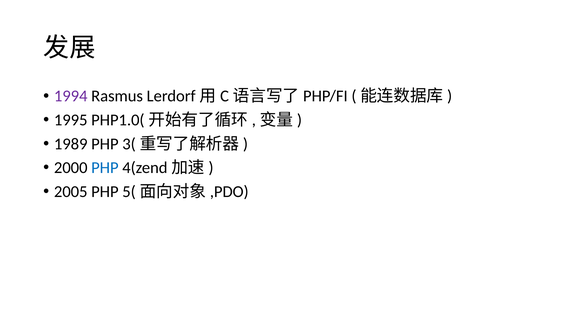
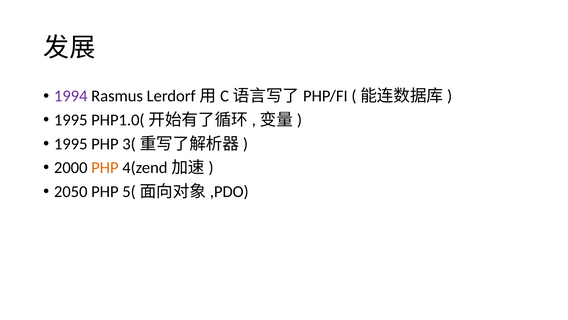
1989: 1989 -> 1995 (71, 144)
PHP colour: blue -> orange (105, 167)
2005: 2005 -> 2050 (71, 191)
